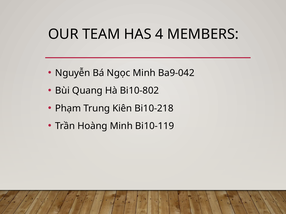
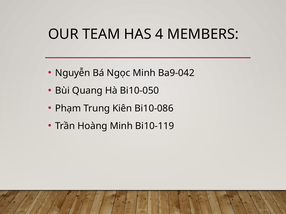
Bi10-802: Bi10-802 -> Bi10-050 (139, 91)
Bi10-218: Bi10-218 -> Bi10-086 (154, 109)
